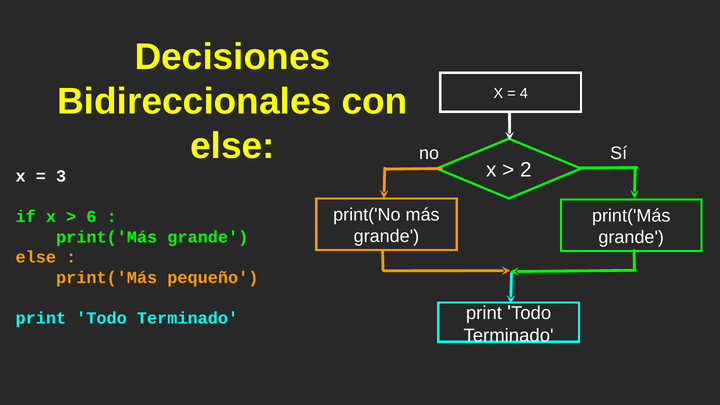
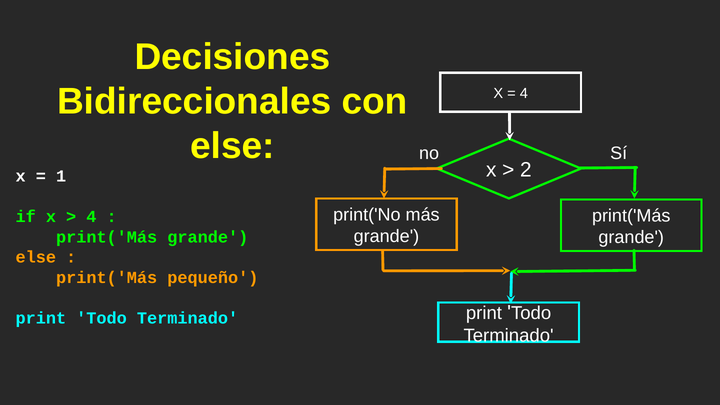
3: 3 -> 1 (61, 176)
6: 6 -> 4 (91, 217)
